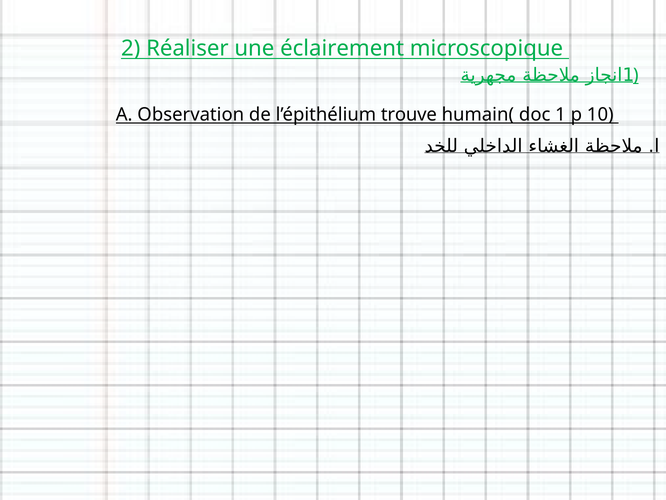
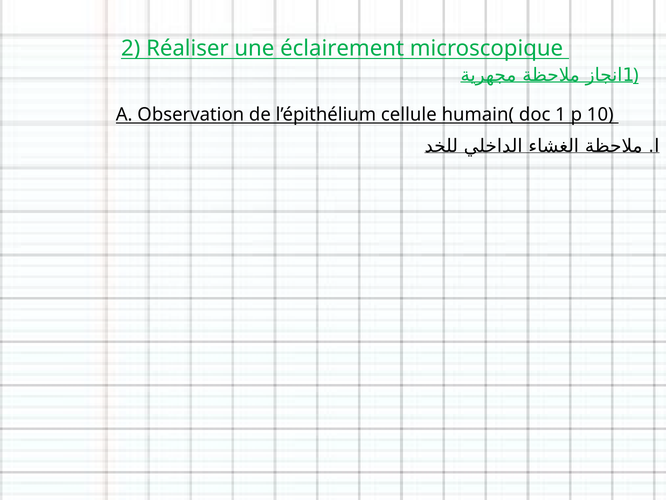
trouve: trouve -> cellule (409, 115)
